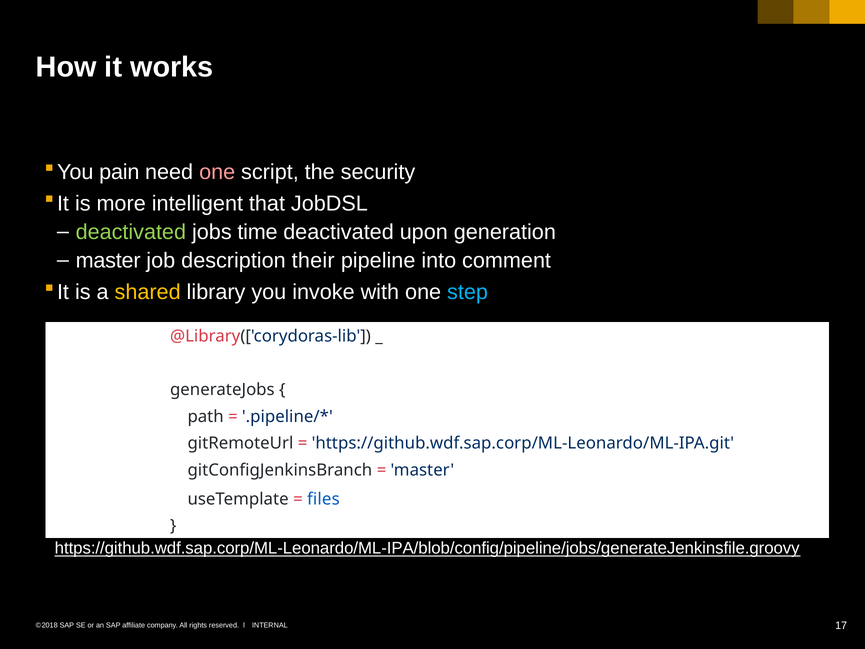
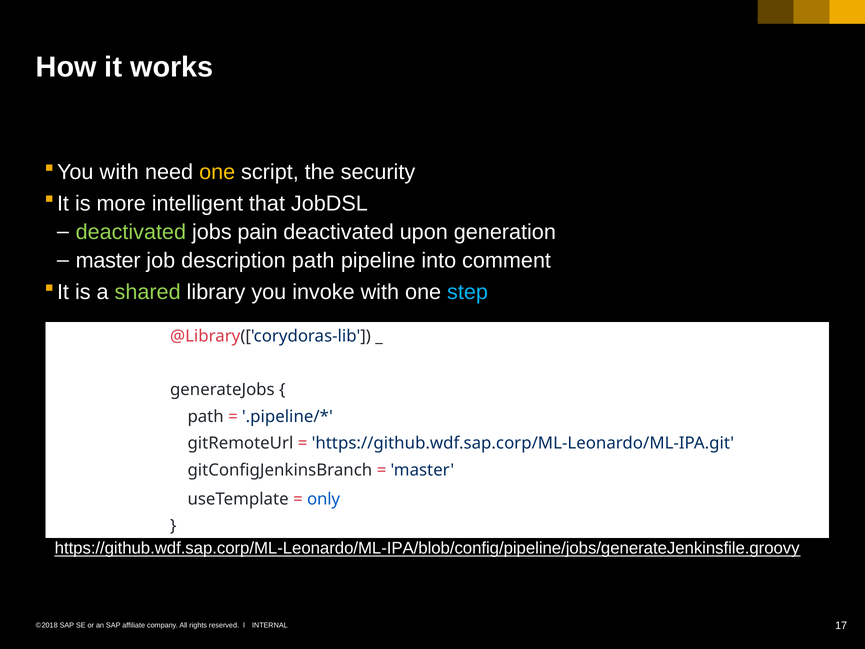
pain: pain -> with (119, 172)
one colour: pink -> yellow (217, 172)
time: time -> pain (258, 232)
description their: their -> path (313, 261)
shared colour: yellow -> light green (148, 292)
files: files -> only (324, 499)
